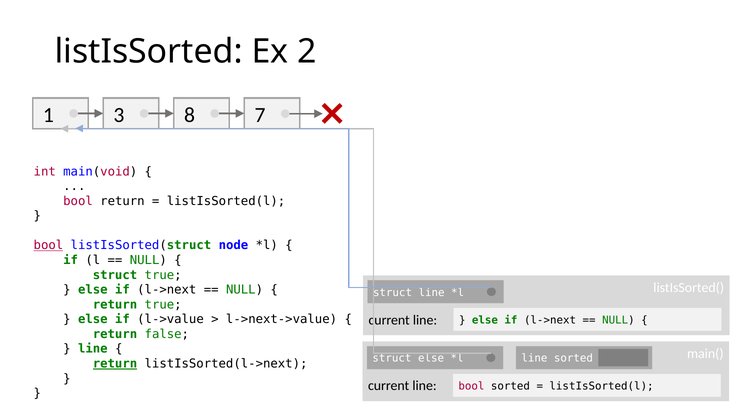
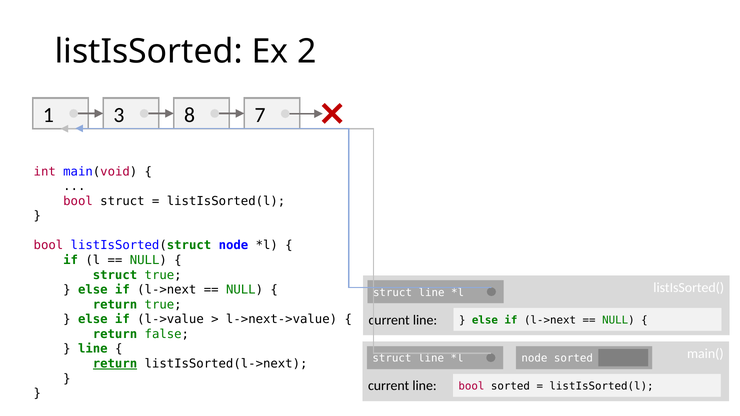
bool return: return -> struct (122, 201)
bool underline: present -> none (48, 246)
else: else -> line (431, 359)
line: line -> node (534, 359)
